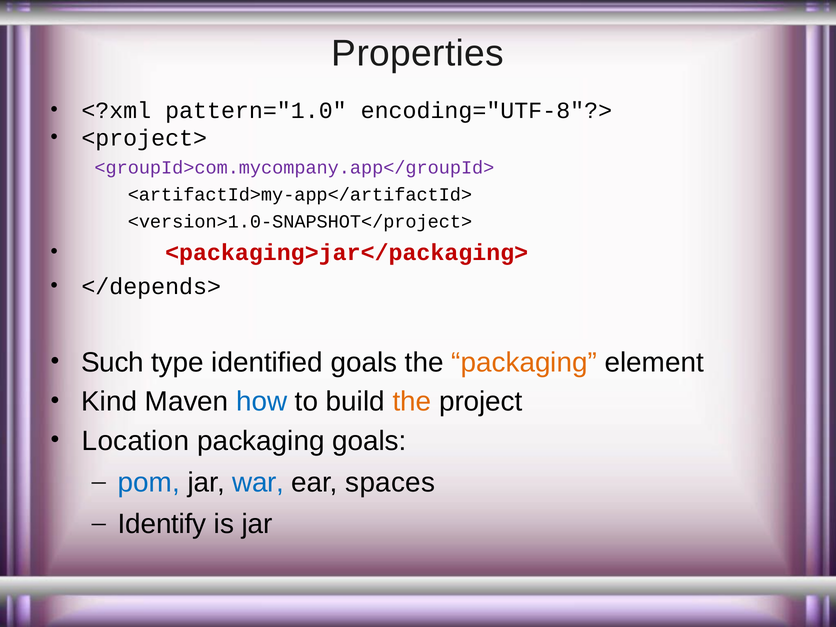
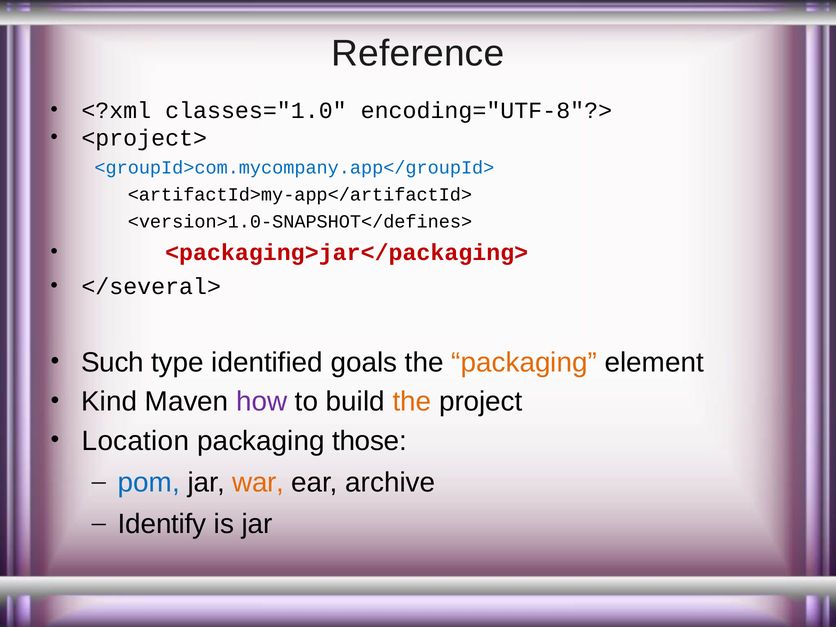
Properties: Properties -> Reference (418, 53)
pattern="1.0: pattern="1.0 -> classes="1.0 (256, 110)
<groupId>com.mycompany.app</groupId> colour: purple -> blue (294, 168)
<version>1.0-SNAPSHOT</project>: <version>1.0-SNAPSHOT</project> -> <version>1.0-SNAPSHOT</defines> (300, 222)
</depends>: </depends> -> </several> (151, 286)
how colour: blue -> purple (262, 402)
packaging goals: goals -> those (370, 441)
war colour: blue -> orange (258, 482)
spaces: spaces -> archive (390, 482)
